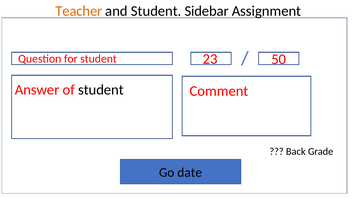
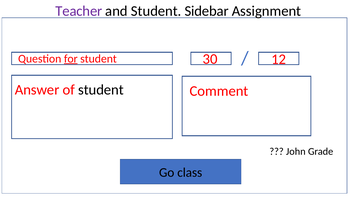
Teacher colour: orange -> purple (79, 11)
50: 50 -> 12 (279, 59)
for underline: none -> present (71, 59)
23: 23 -> 30 (210, 59)
Back: Back -> John (296, 152)
date: date -> class (190, 173)
